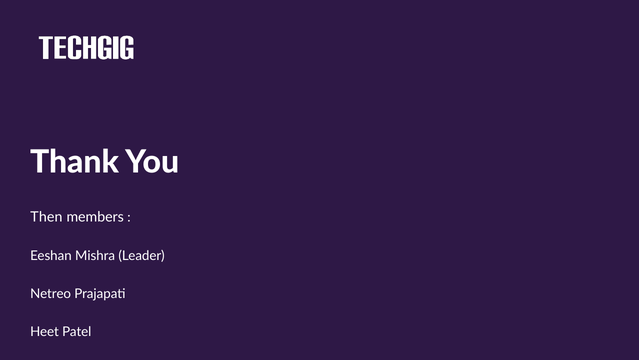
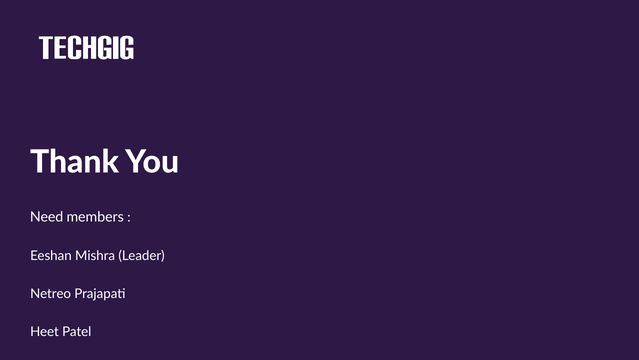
Then: Then -> Need (47, 217)
